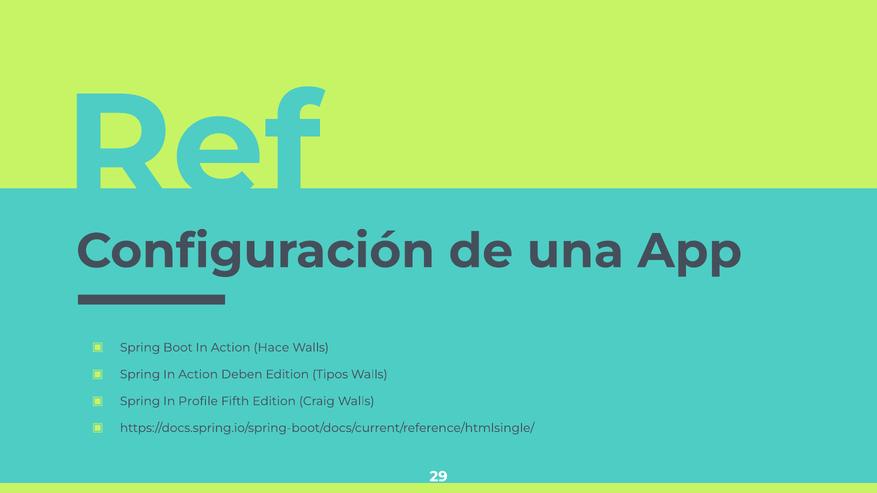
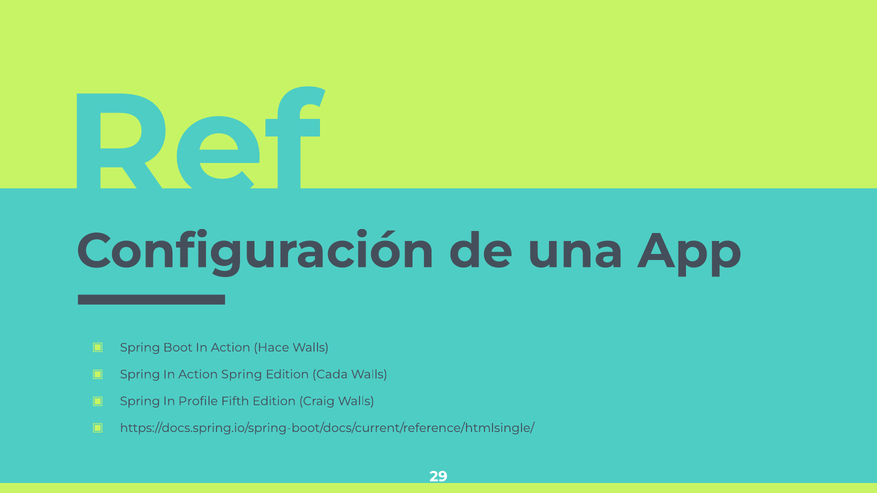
Action Deben: Deben -> Spring (242, 375)
Tipos: Tipos -> Cada (330, 375)
